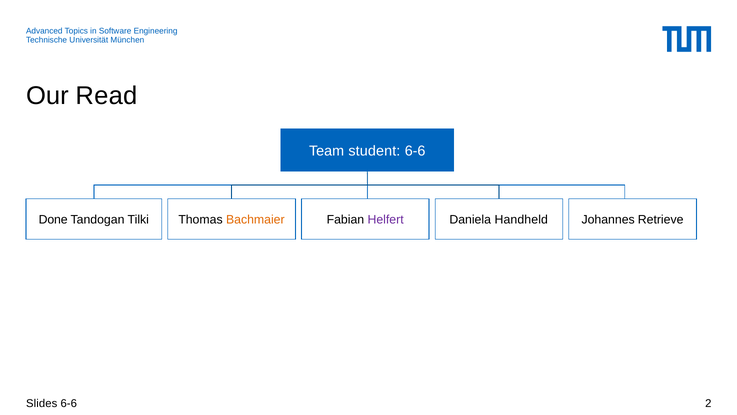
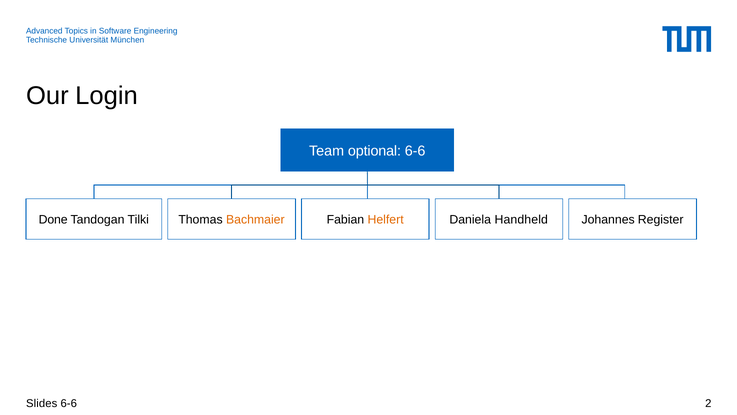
Read: Read -> Login (107, 96)
student: student -> optional (375, 151)
Helfert colour: purple -> orange (386, 220)
Retrieve: Retrieve -> Register (661, 220)
